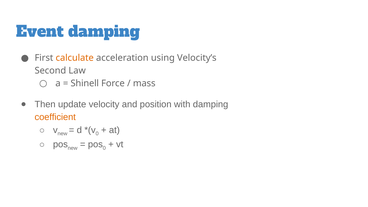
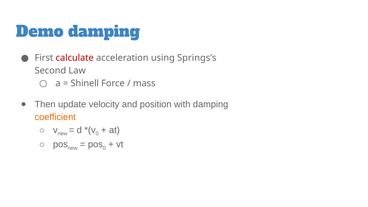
Event: Event -> Demo (40, 32)
calculate colour: orange -> red (75, 58)
Velocity’s: Velocity’s -> Springs’s (197, 58)
